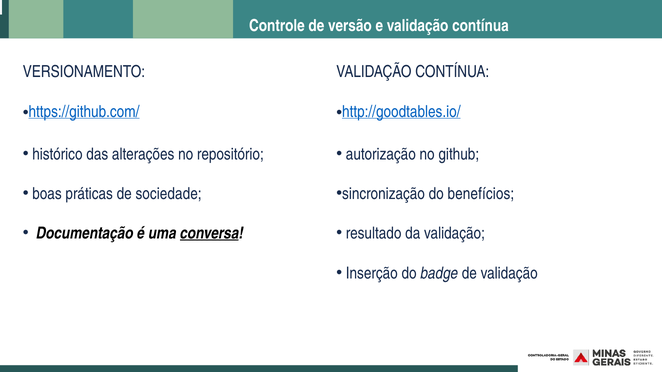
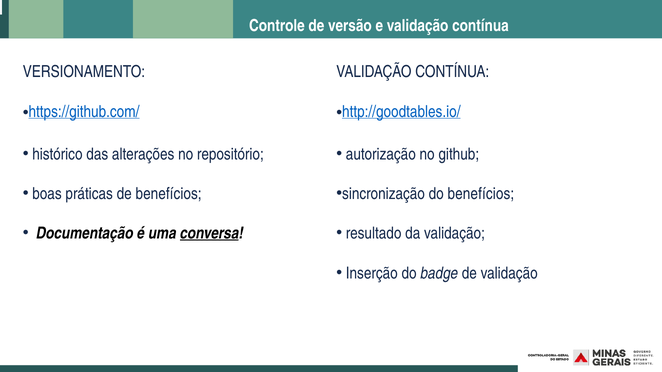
de sociedade: sociedade -> benefícios (169, 194)
